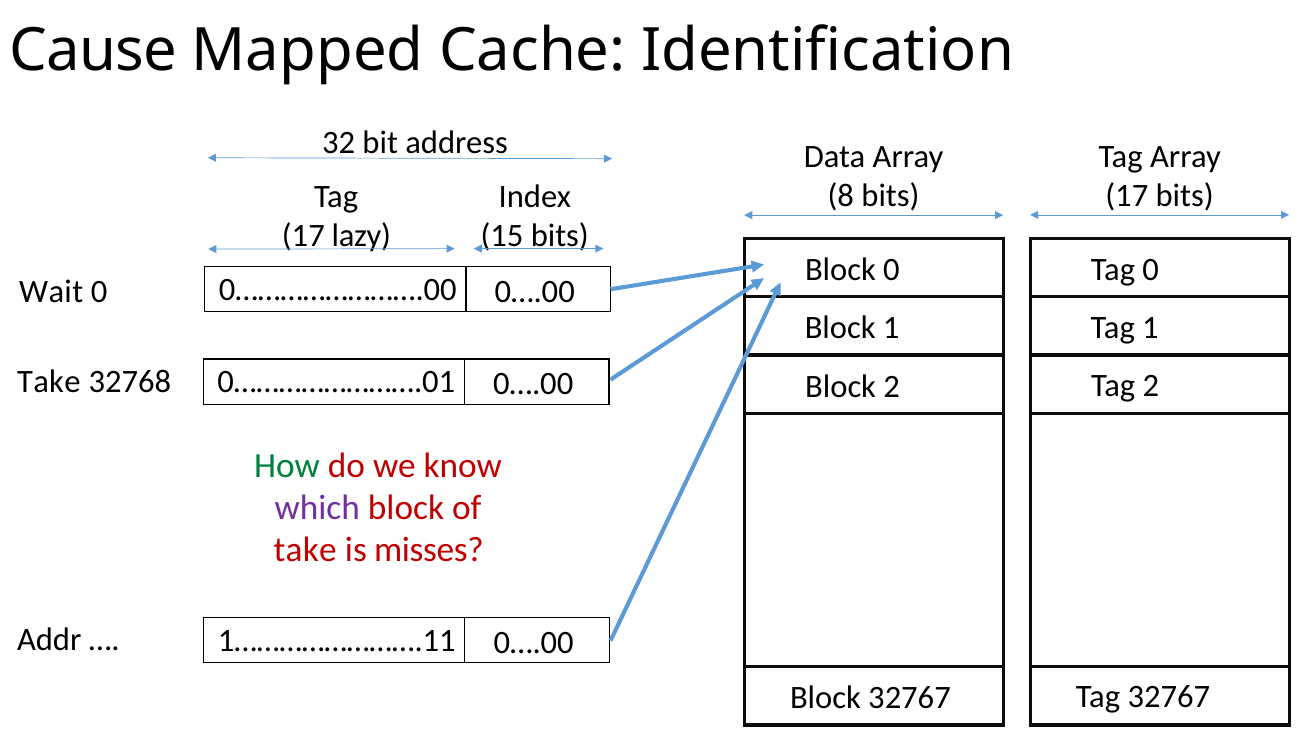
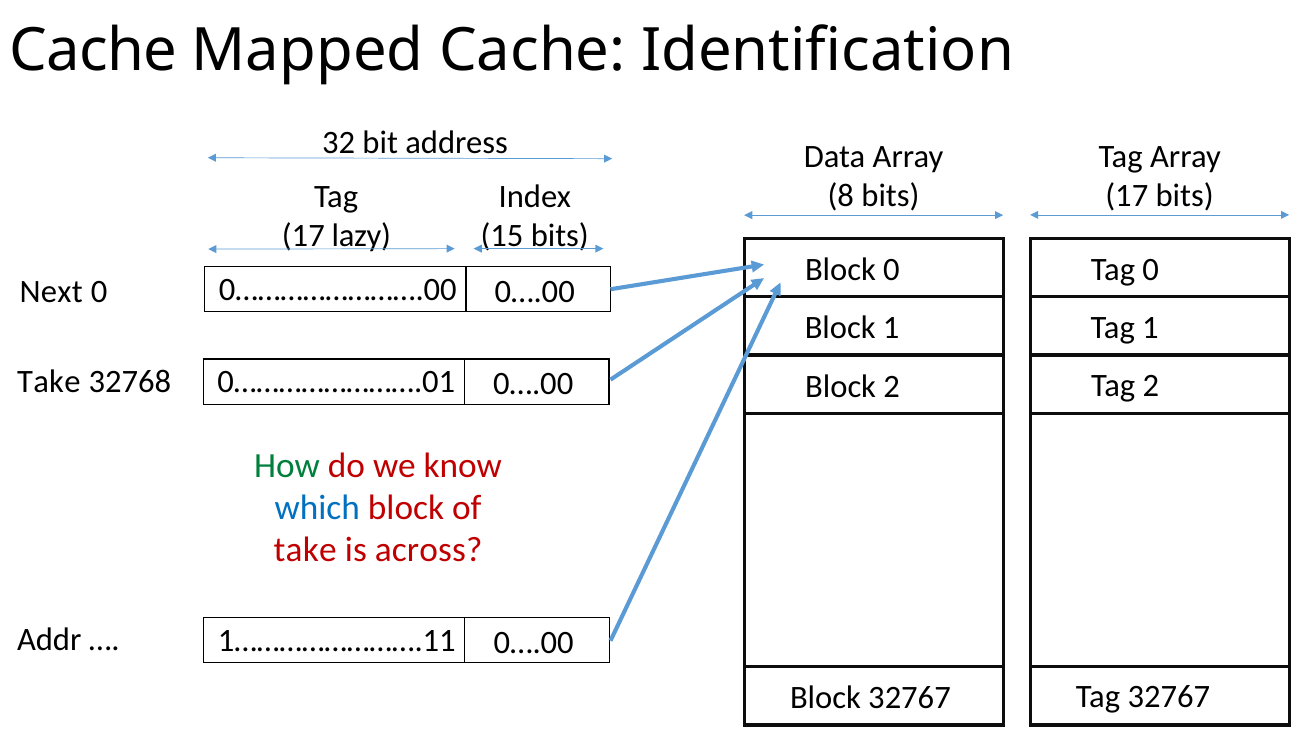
Cause: Cause -> Cache (93, 51)
Wait: Wait -> Next (51, 291)
which colour: purple -> blue (317, 508)
misses: misses -> across (429, 550)
